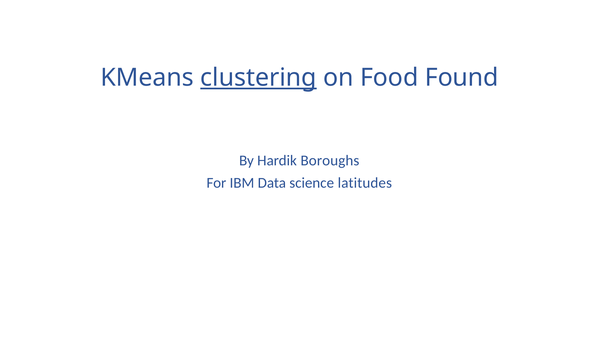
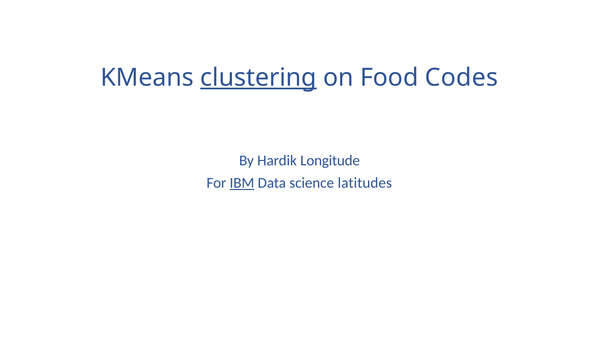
Found: Found -> Codes (461, 78)
Boroughs: Boroughs -> Longitude (330, 161)
IBM underline: none -> present (242, 183)
